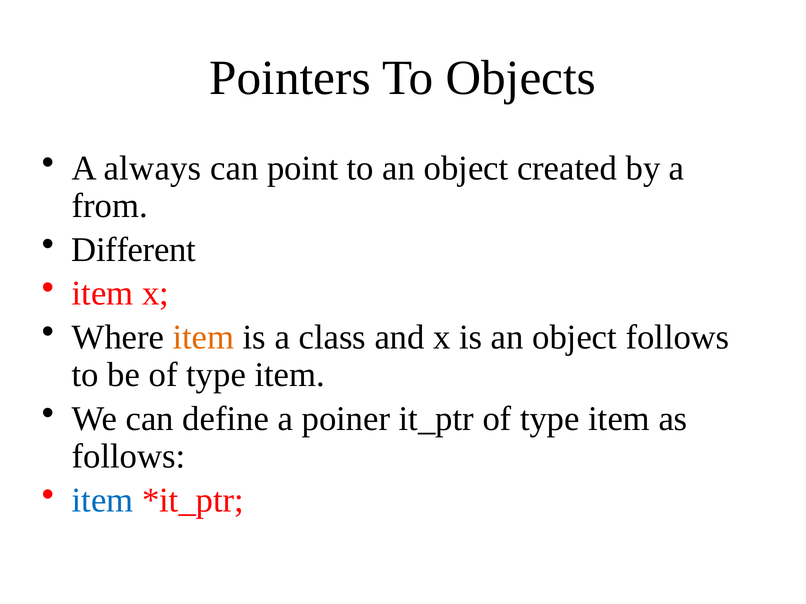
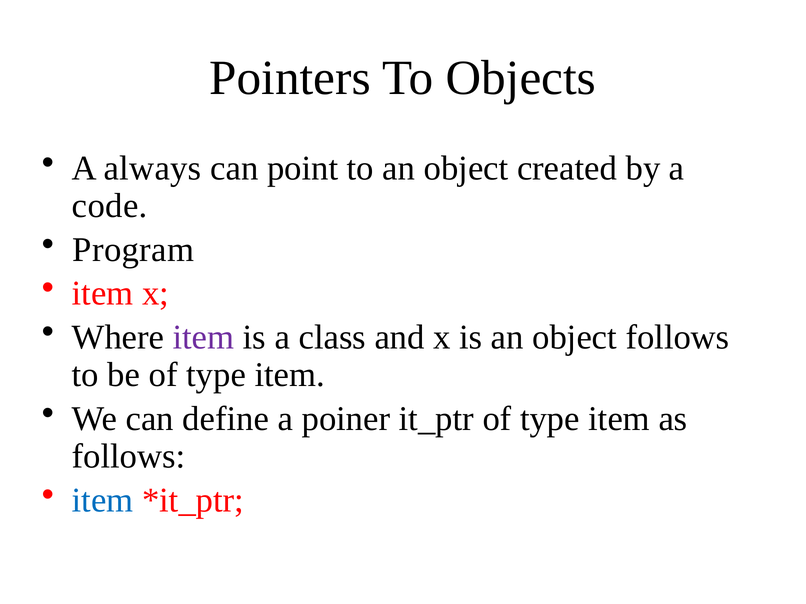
from: from -> code (110, 206)
Different: Different -> Program (133, 250)
item colour: orange -> purple (203, 338)
